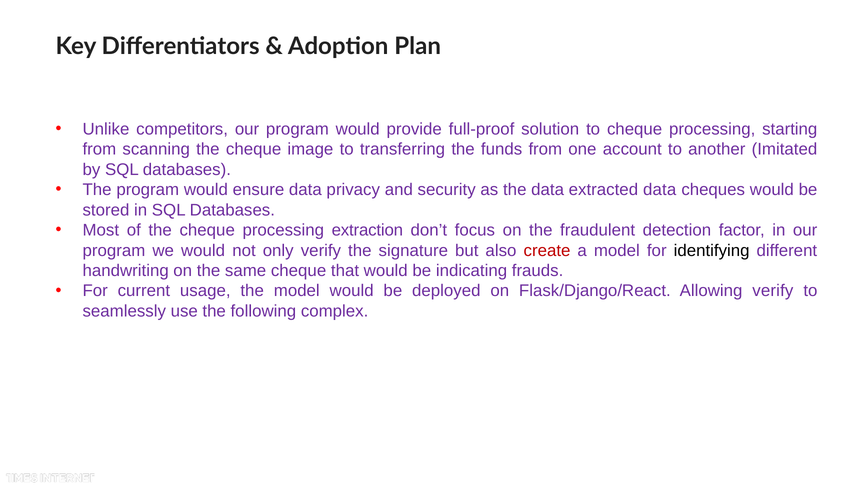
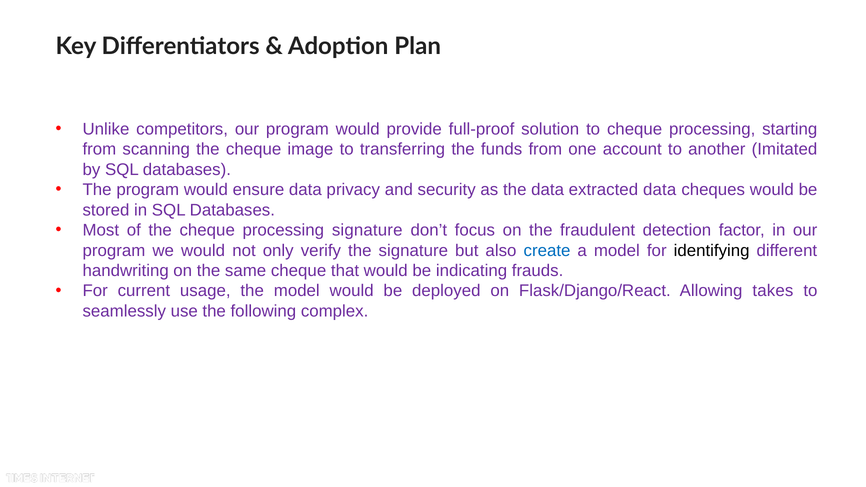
processing extraction: extraction -> signature (367, 230)
create colour: red -> blue (547, 251)
Allowing verify: verify -> takes (773, 291)
